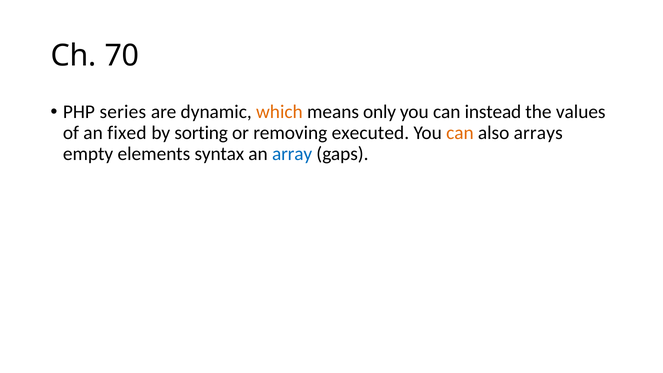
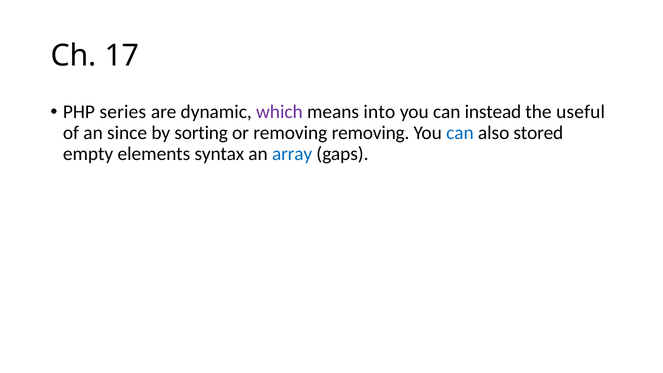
70: 70 -> 17 (122, 56)
which colour: orange -> purple (279, 112)
only: only -> into (379, 112)
values: values -> useful (581, 112)
fixed: fixed -> since (127, 133)
removing executed: executed -> removing (371, 133)
can colour: orange -> blue (460, 133)
arrays: arrays -> stored (538, 133)
